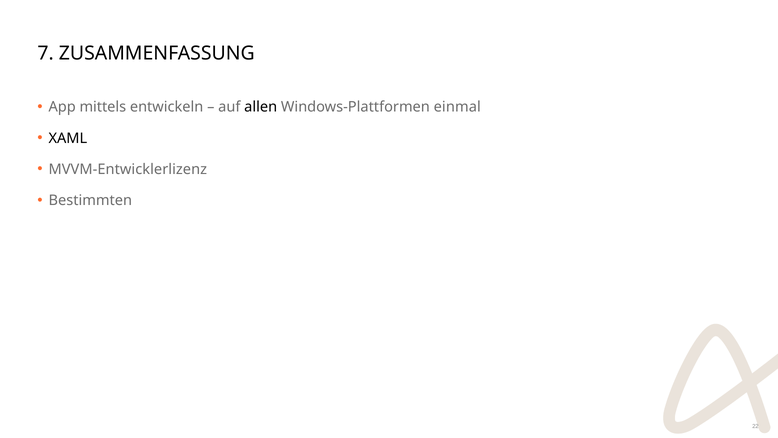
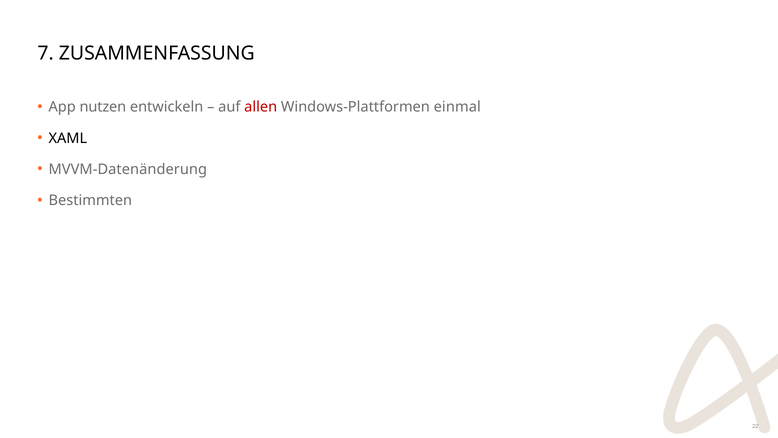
mittels: mittels -> nutzen (103, 107)
allen colour: black -> red (261, 107)
MVVM-Entwicklerlizenz: MVVM-Entwicklerlizenz -> MVVM-Datenänderung (128, 169)
